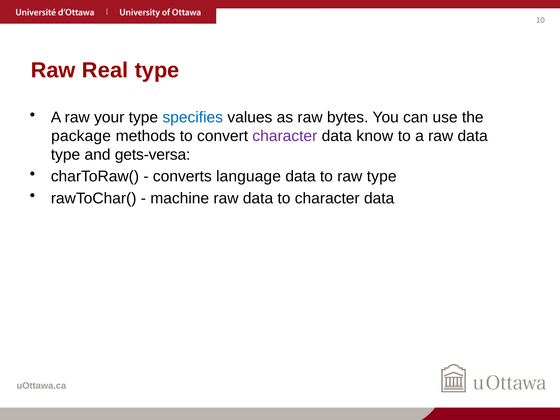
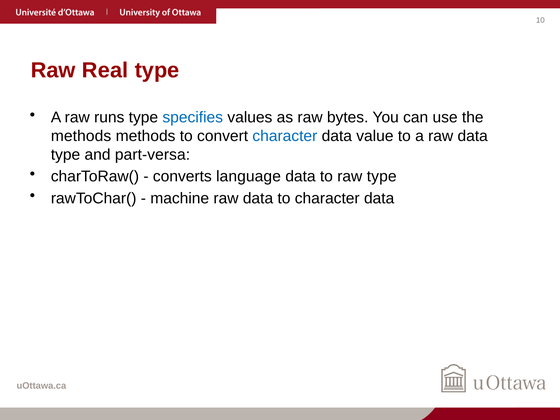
your: your -> runs (109, 117)
package: package -> methods (81, 136)
character colour: purple -> blue (285, 136)
know: know -> value (375, 136)
gets-versa: gets-versa -> part-versa (152, 155)
